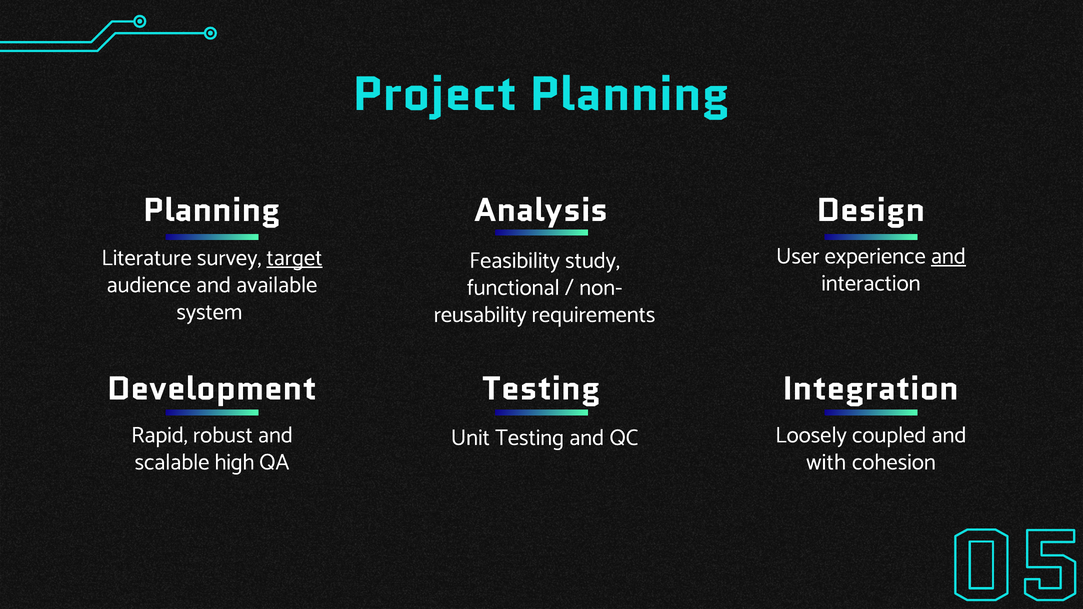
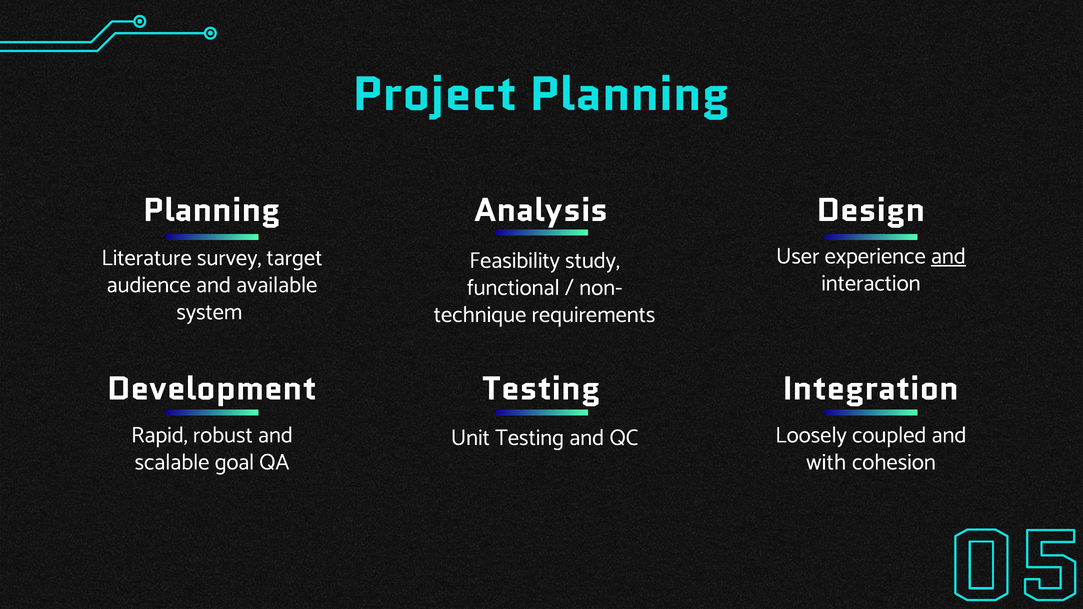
target underline: present -> none (294, 258)
reusability: reusability -> technique (480, 315)
high: high -> goal (234, 462)
